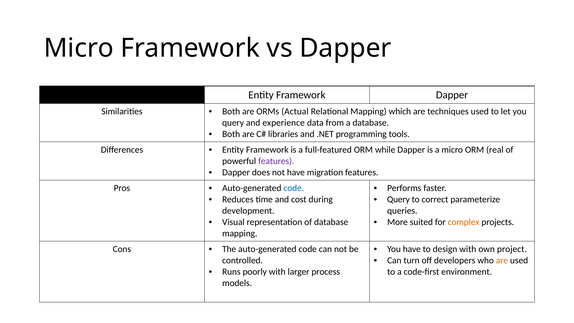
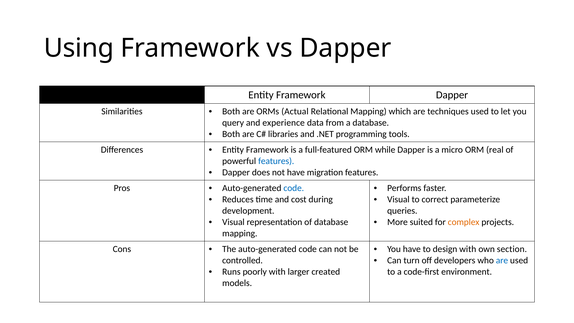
Micro: Micro -> Using (79, 48)
features colour: purple -> blue (276, 161)
Query: Query -> Visual (398, 199)
project: project -> section (512, 249)
are colour: orange -> blue (502, 260)
process: process -> created (326, 272)
